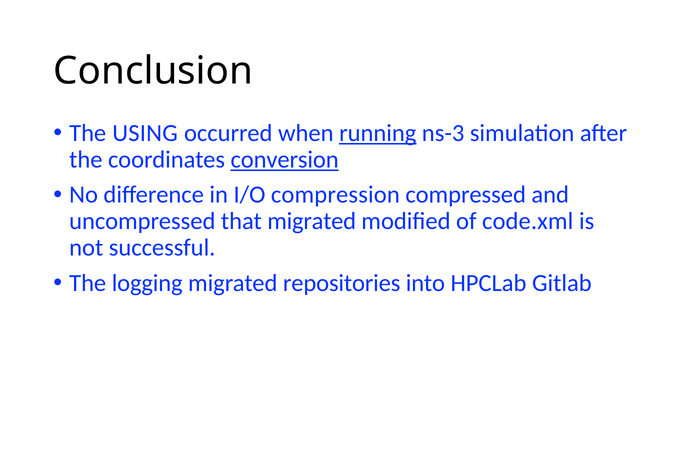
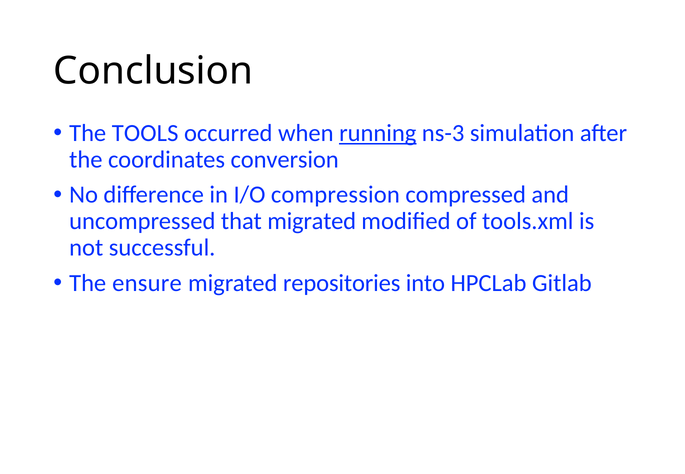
USING: USING -> TOOLS (145, 133)
conversion underline: present -> none (285, 160)
code.xml: code.xml -> tools.xml (528, 221)
logging: logging -> ensure (147, 283)
